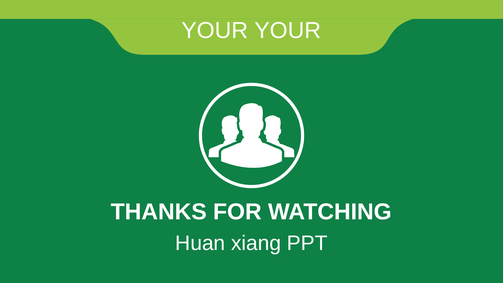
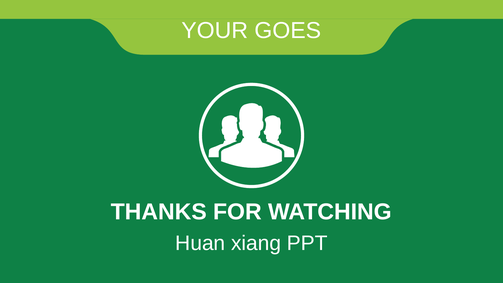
YOUR YOUR: YOUR -> GOES (288, 30)
